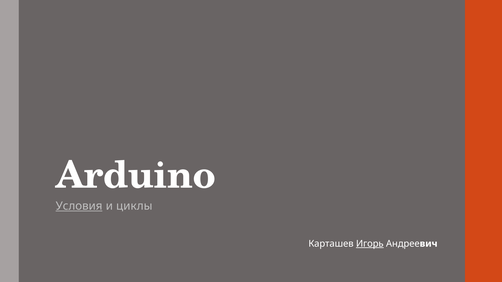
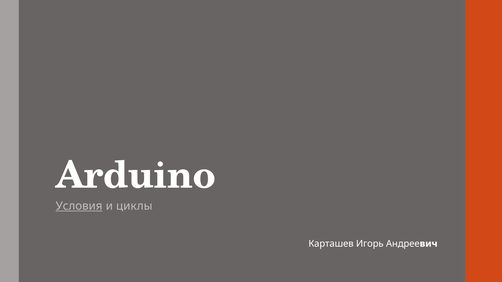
Игорь underline: present -> none (370, 244)
